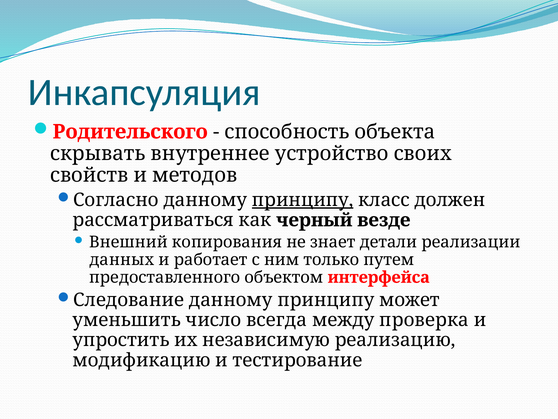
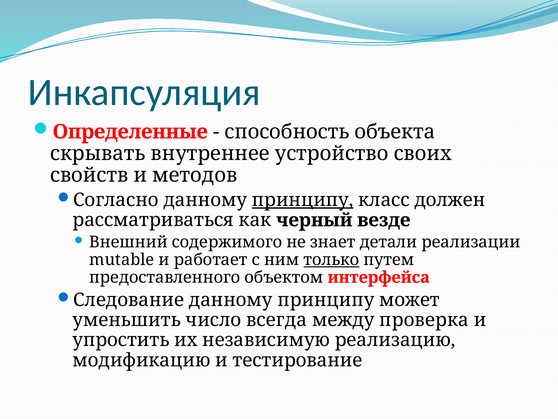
Родительского: Родительского -> Определенные (130, 132)
копирования: копирования -> содержимого (227, 242)
данных: данных -> mutable (122, 260)
только underline: none -> present (331, 260)
